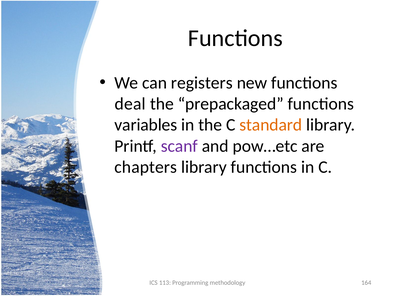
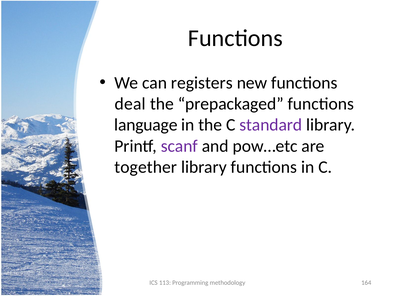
variables: variables -> language (146, 125)
standard colour: orange -> purple (271, 125)
chapters: chapters -> together (146, 167)
